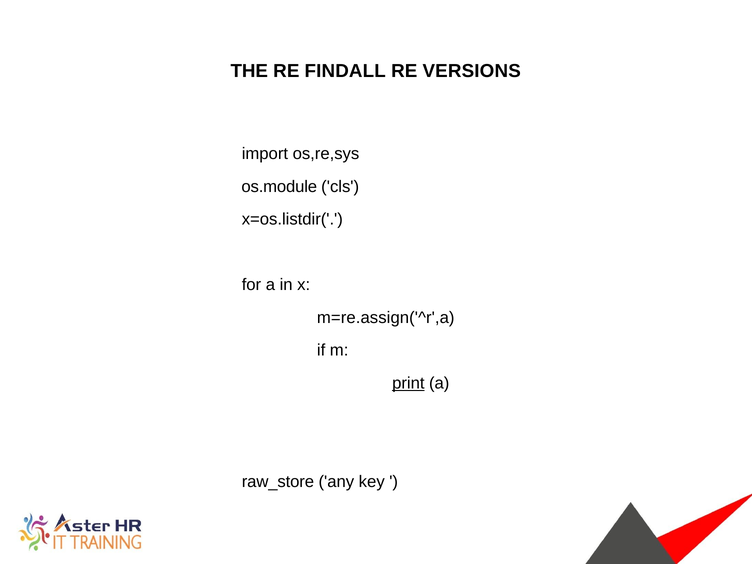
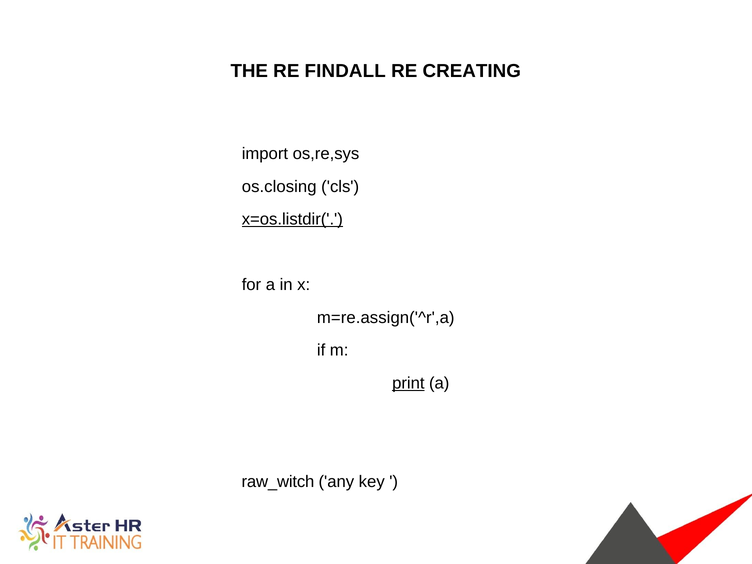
VERSIONS: VERSIONS -> CREATING (472, 71)
os.module: os.module -> os.closing (279, 187)
x=os.listdir( underline: none -> present (292, 219)
raw_store: raw_store -> raw_witch (278, 482)
